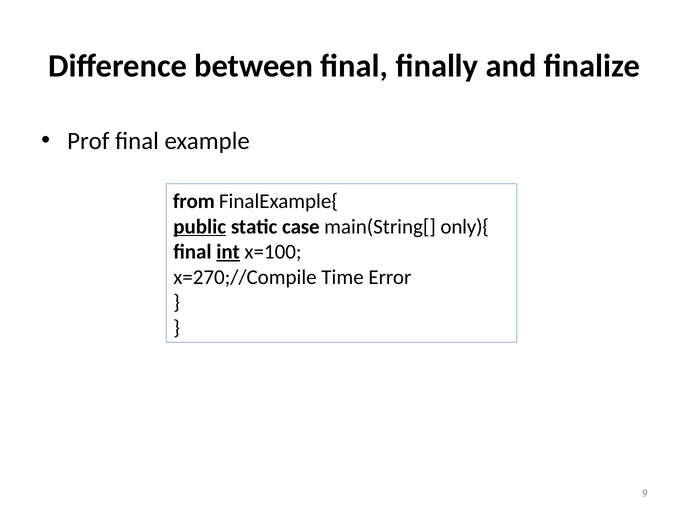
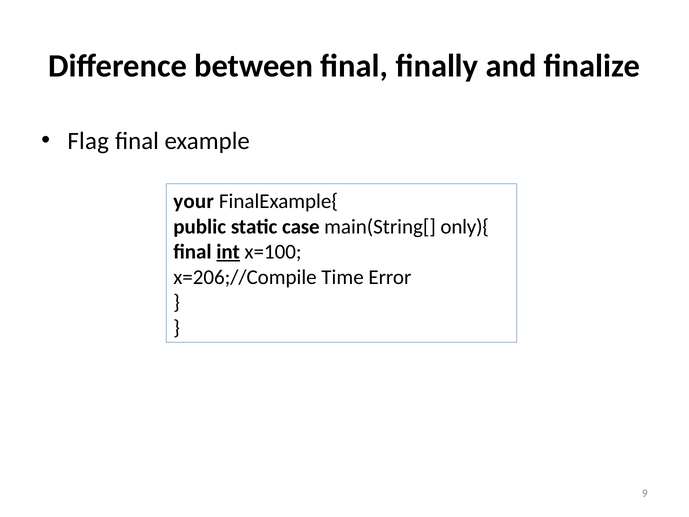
Prof: Prof -> Flag (88, 141)
from: from -> your (194, 201)
public underline: present -> none (200, 226)
x=270;//Compile: x=270;//Compile -> x=206;//Compile (245, 277)
